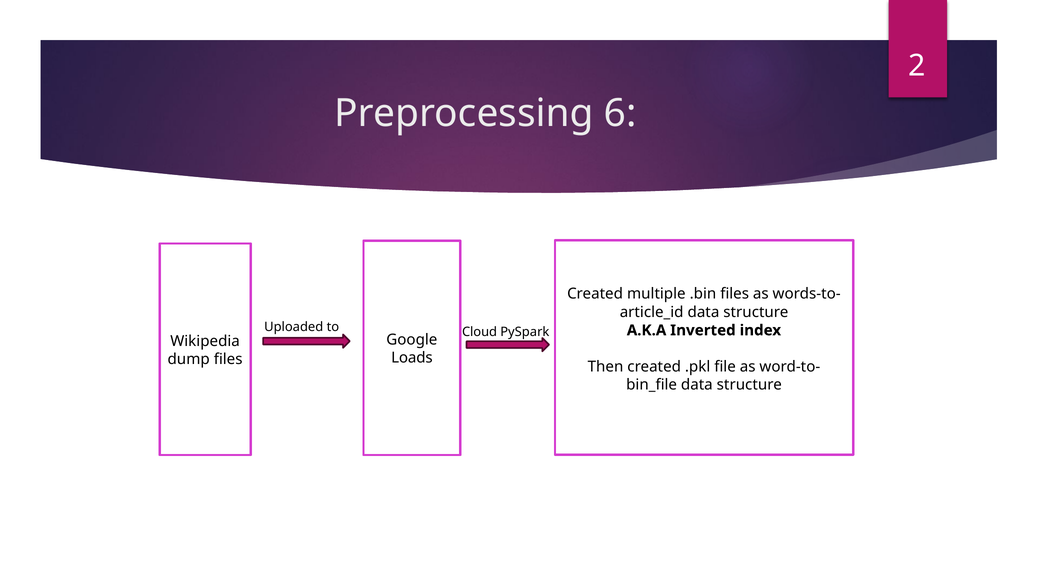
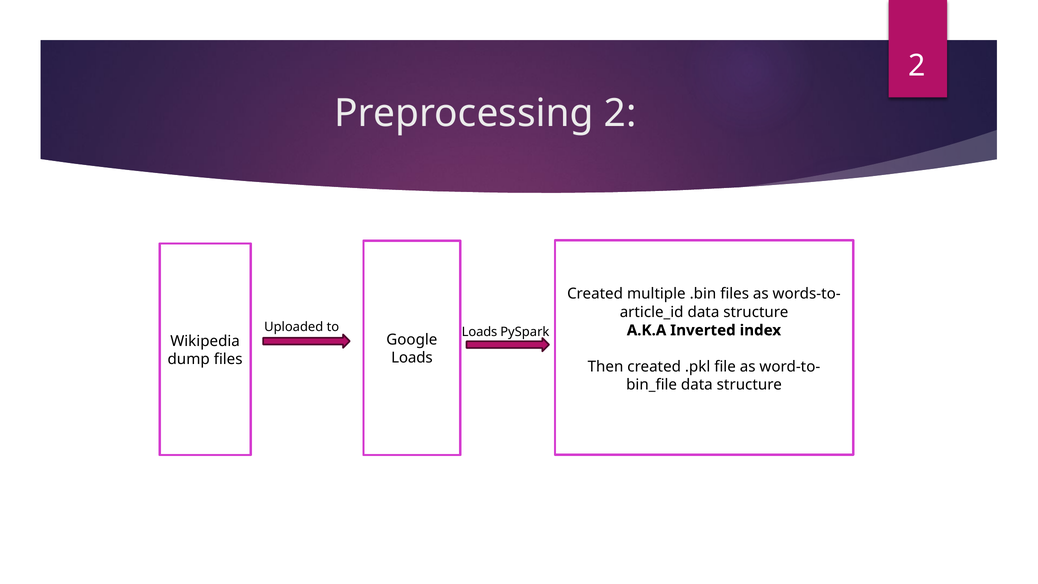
Preprocessing 6: 6 -> 2 (620, 113)
to Cloud: Cloud -> Loads (480, 332)
